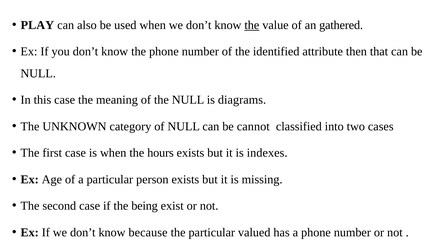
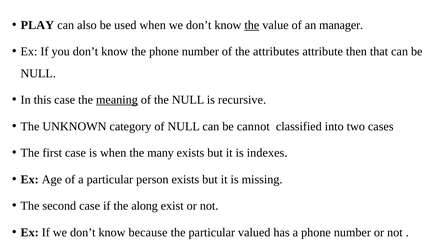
gathered: gathered -> manager (341, 25)
identified: identified -> attributes (276, 52)
meaning underline: none -> present (117, 100)
diagrams: diagrams -> recursive (242, 100)
hours: hours -> many (161, 153)
being: being -> along (145, 206)
